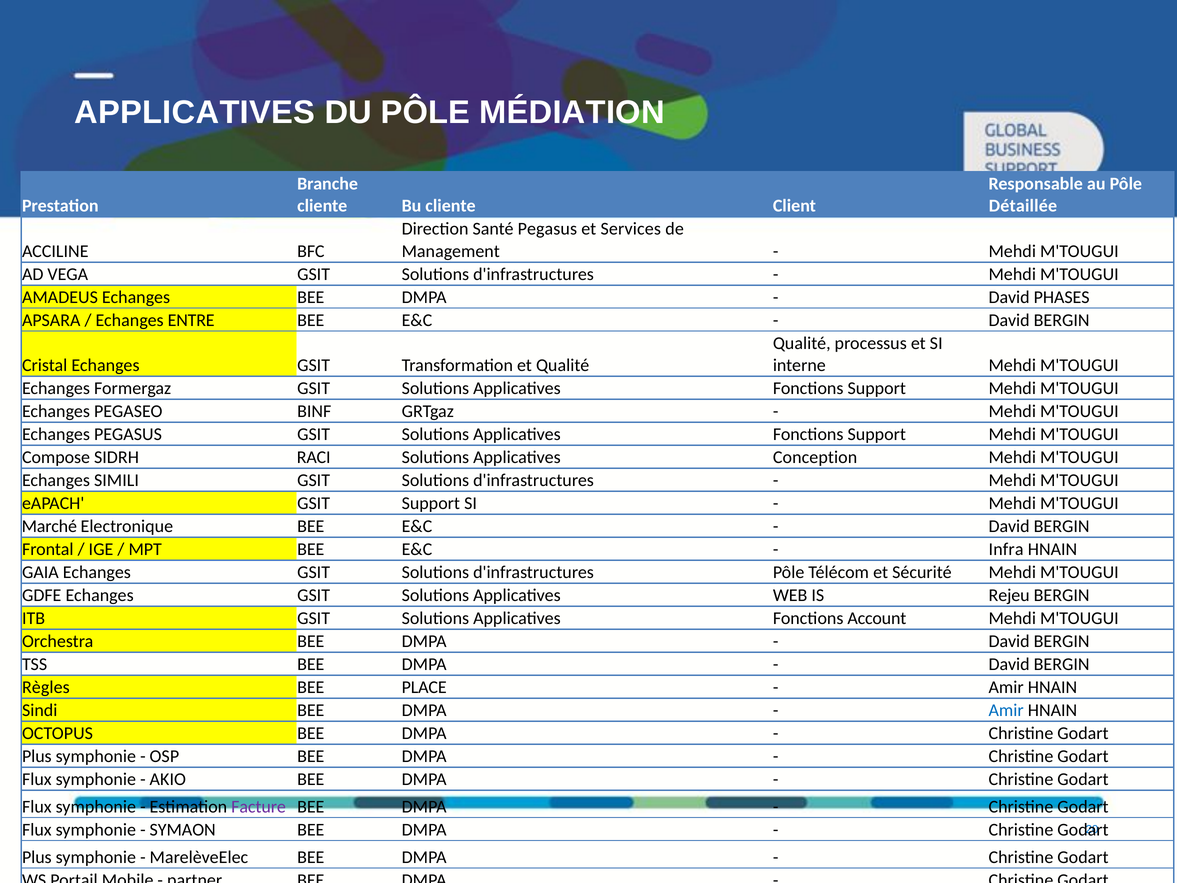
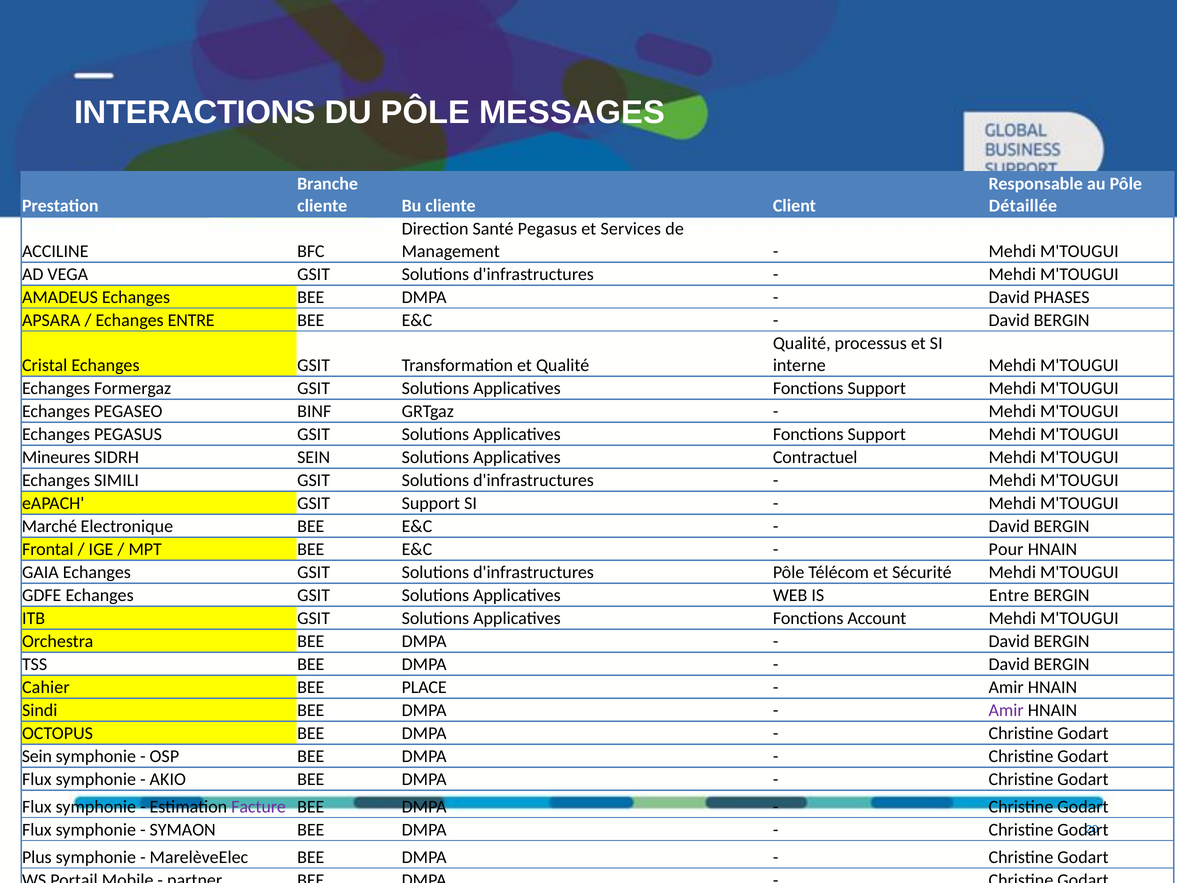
APPLICATIVES: APPLICATIVES -> INTERACTIONS (195, 112)
MÉDIATION: MÉDIATION -> MESSAGES (572, 112)
Compose: Compose -> Mineures (56, 457)
SIDRH RACI: RACI -> SEIN (314, 457)
Conception: Conception -> Contractuel (815, 457)
Infra: Infra -> Pour (1006, 549)
IS Rejeu: Rejeu -> Entre (1009, 595)
Règles: Règles -> Cahier (46, 687)
Amir colour: blue -> purple (1006, 710)
Plus: Plus -> Sein (37, 756)
